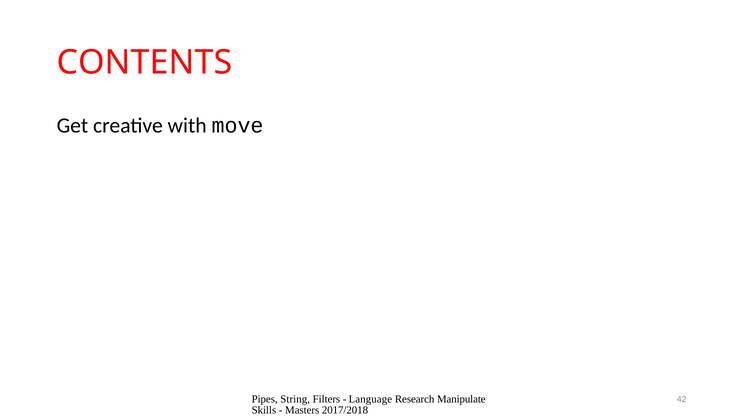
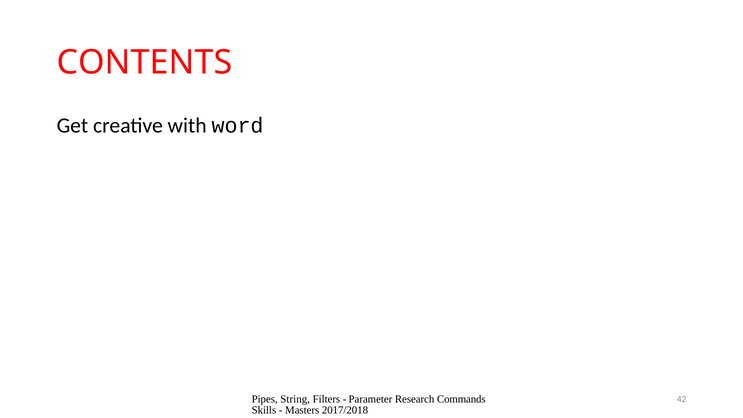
move: move -> word (238, 126)
Language: Language -> Parameter (370, 399)
Manipulate: Manipulate -> Commands (461, 399)
